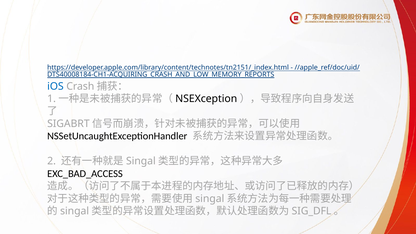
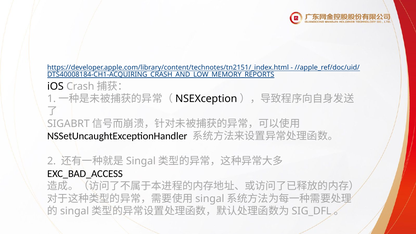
iOS colour: blue -> black (55, 86)
